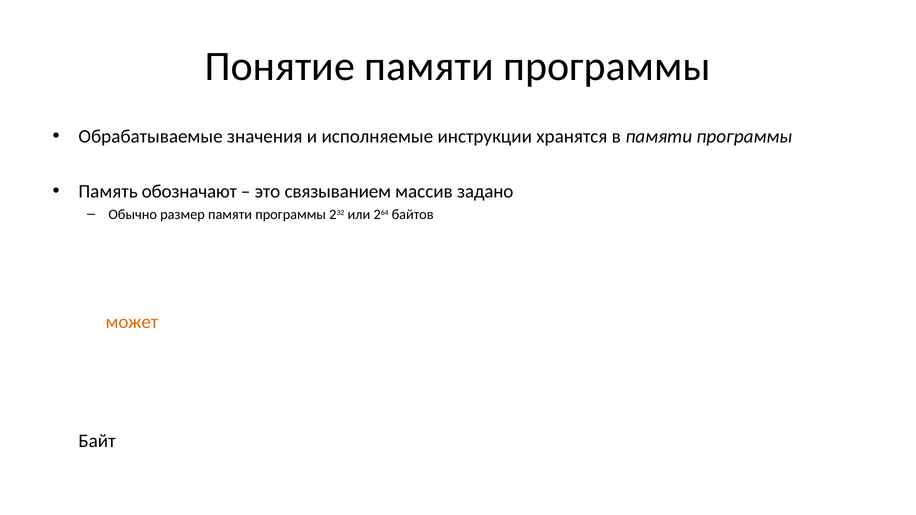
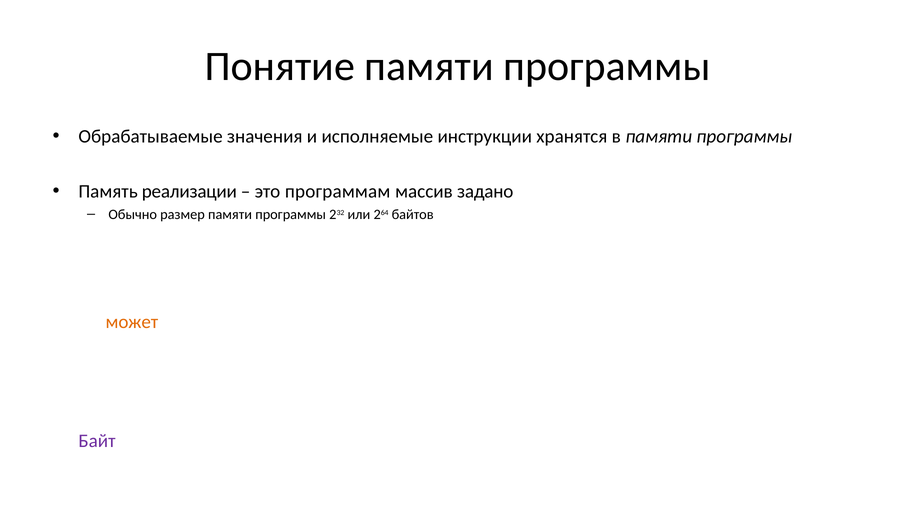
обозначают: обозначают -> реализации (189, 191)
связыванием: связыванием -> программам (338, 191)
Байт colour: black -> purple (97, 441)
